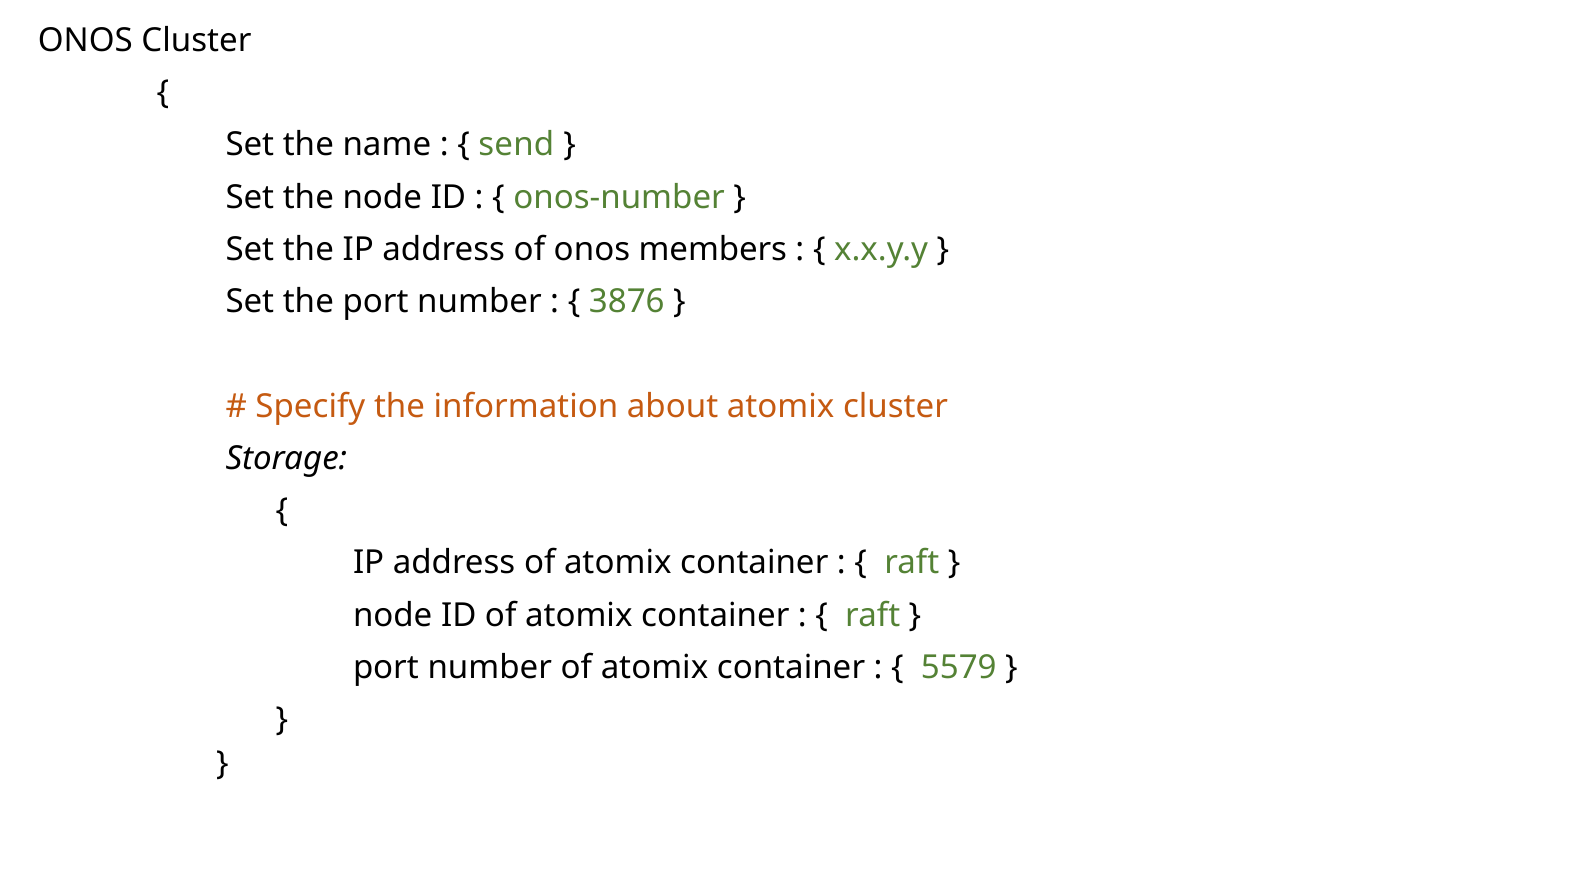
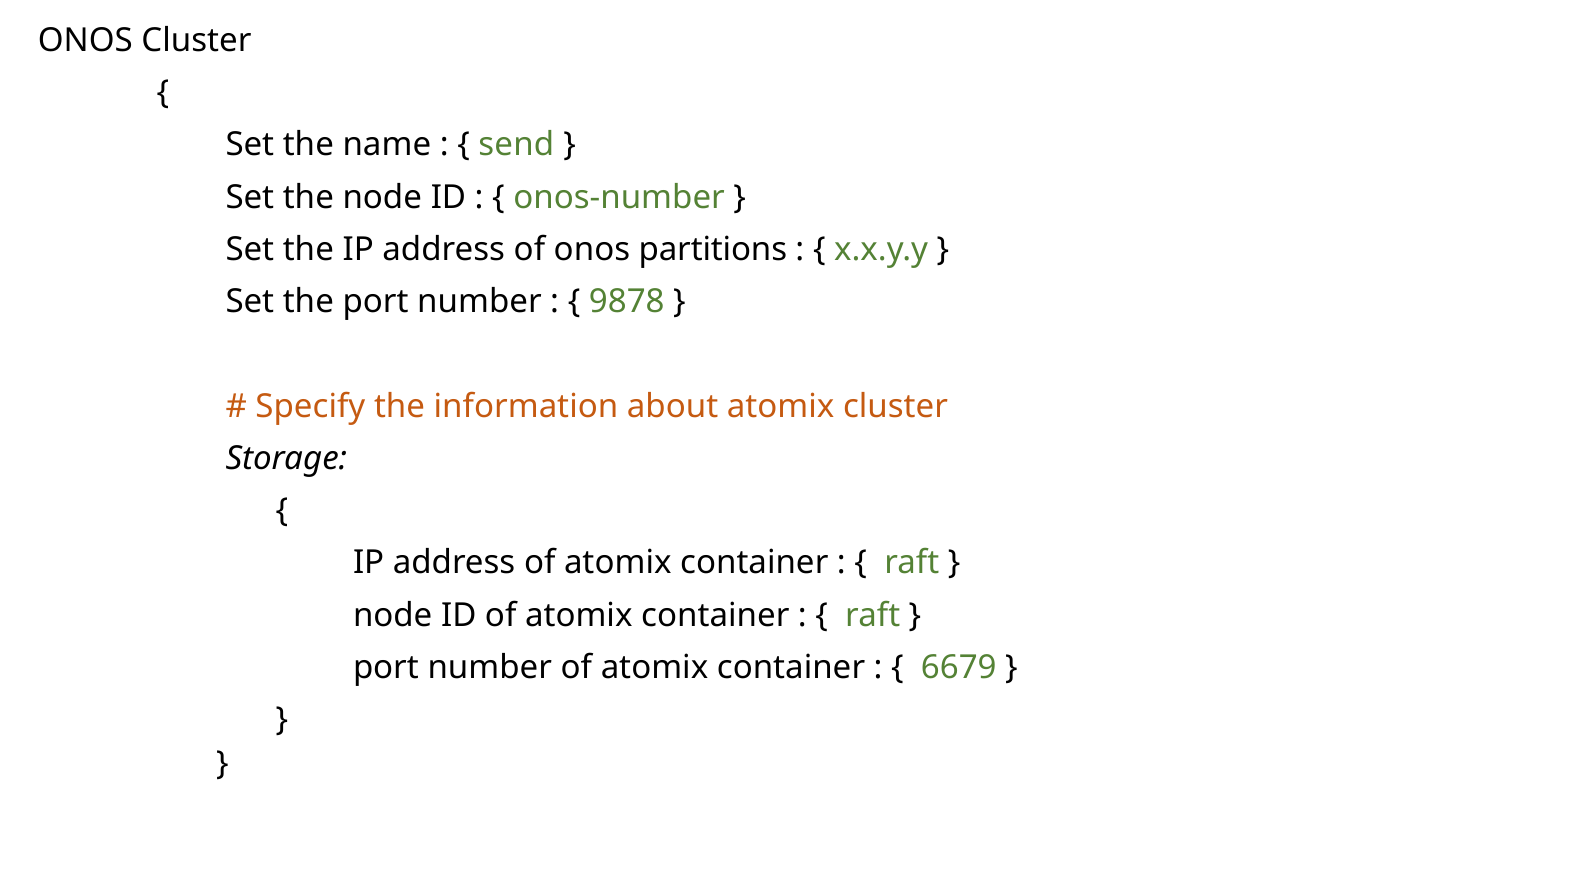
members: members -> partitions (713, 250)
3876: 3876 -> 9878 (627, 302)
5579: 5579 -> 6679 (959, 668)
